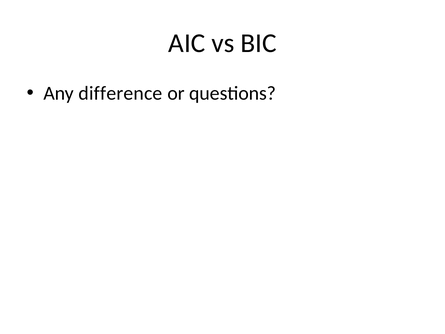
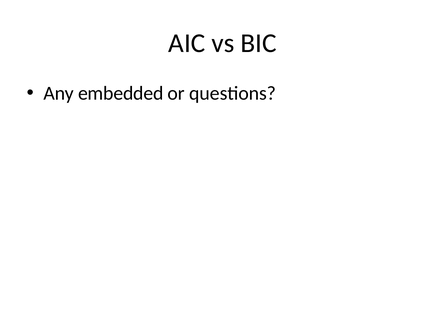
difference: difference -> embedded (121, 93)
